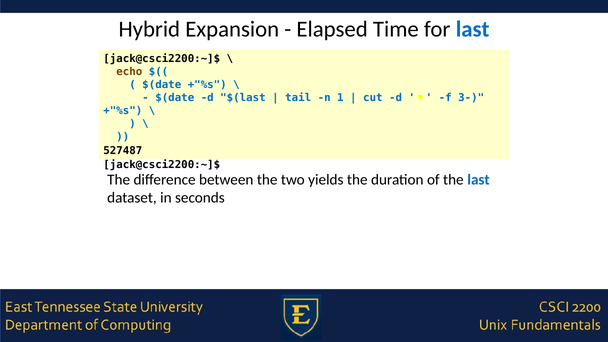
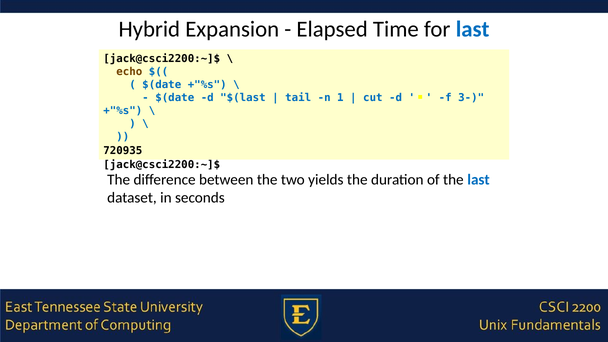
527487: 527487 -> 720935 (123, 151)
